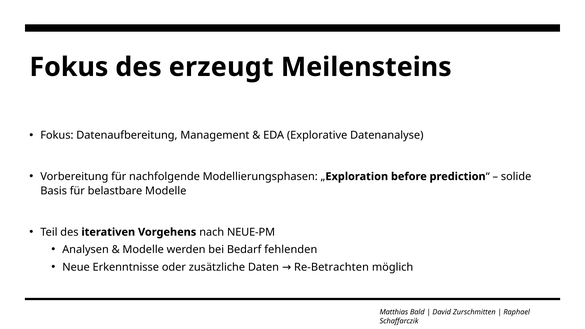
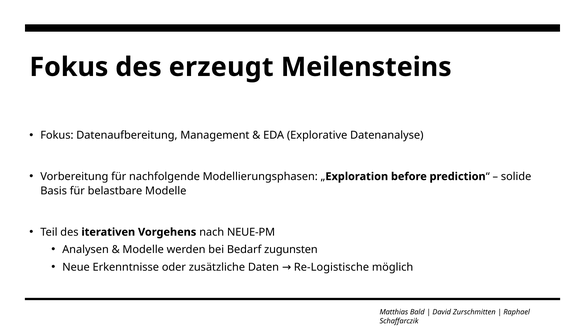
fehlenden: fehlenden -> zugunsten (291, 250)
Re-Betrachten: Re-Betrachten -> Re-Logistische (331, 267)
